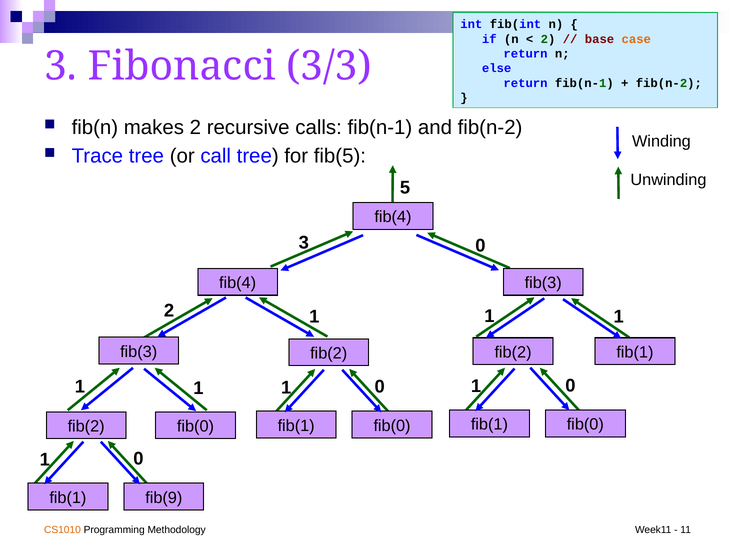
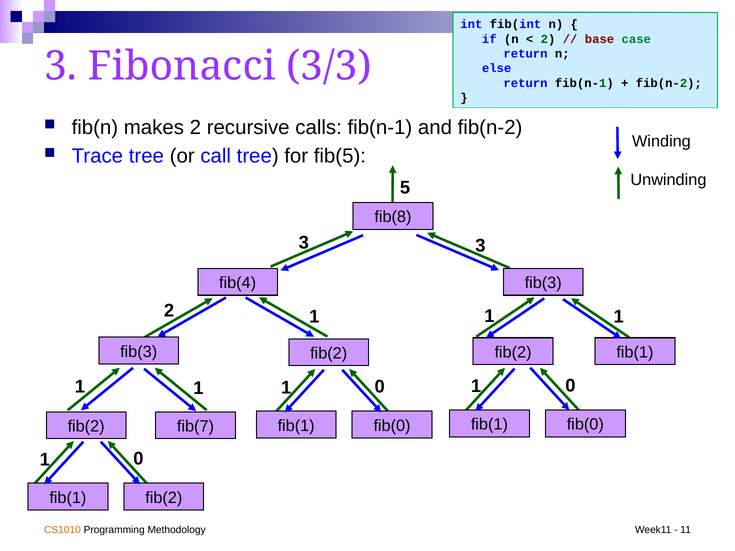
case colour: orange -> green (636, 39)
fib(4: fib(4 -> fib(8 (393, 217)
3 0: 0 -> 3 (480, 246)
fib(2 fib(0: fib(0 -> fib(7 (195, 427)
fib(9: fib(9 -> fib(2 (164, 498)
